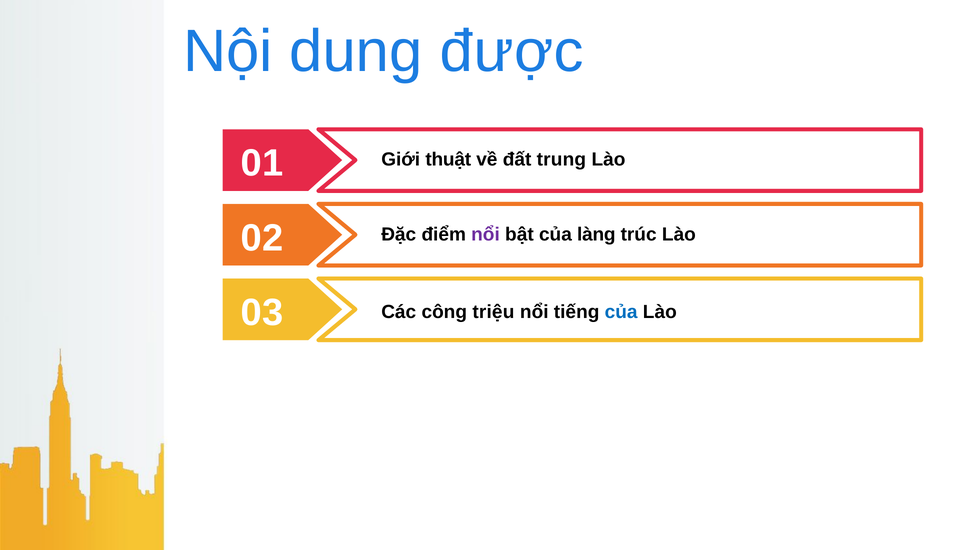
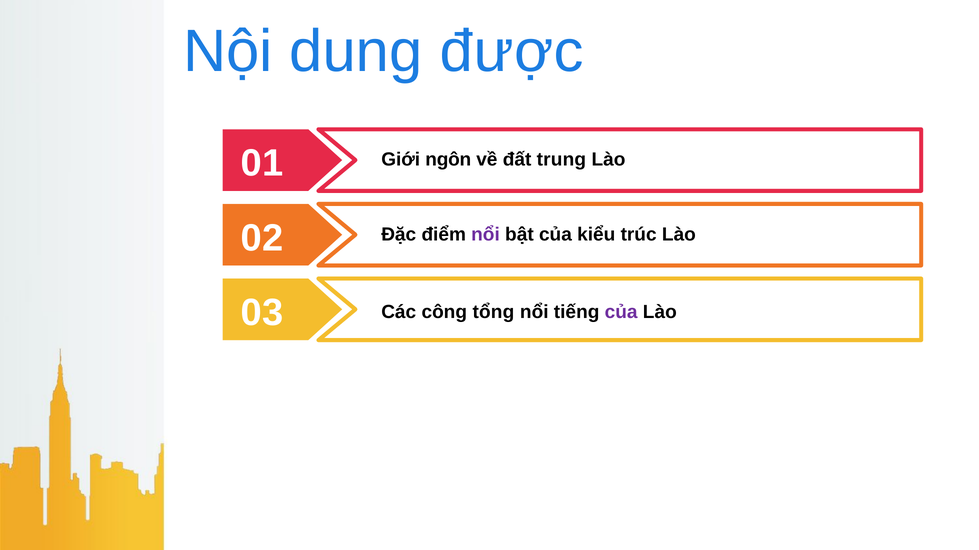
thuật: thuật -> ngôn (448, 160)
làng: làng -> kiểu (596, 235)
triệu: triệu -> tổng (493, 313)
của colour: blue -> purple (621, 313)
